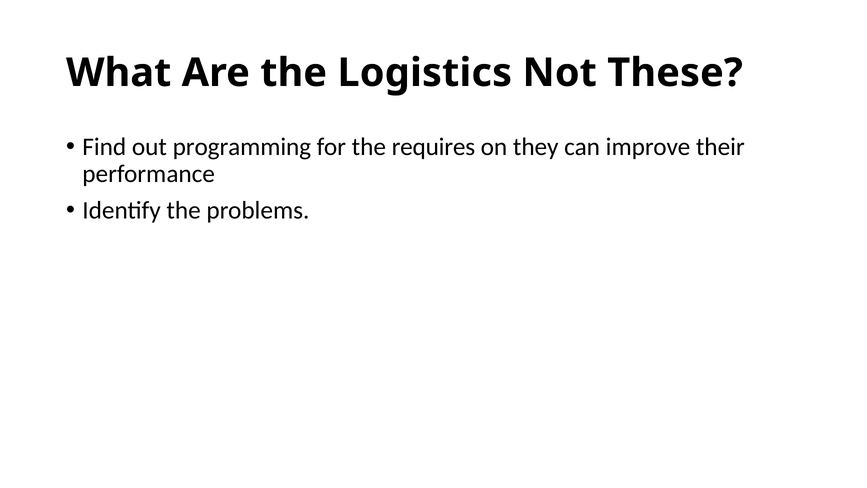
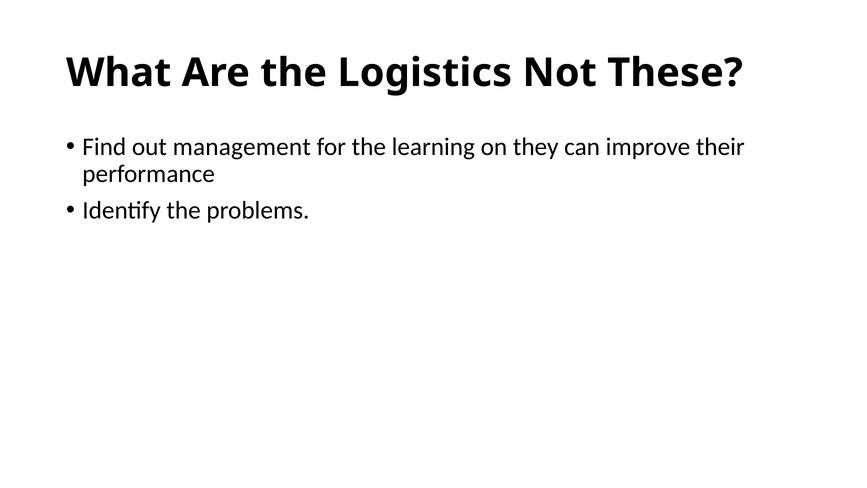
programming: programming -> management (242, 147)
requires: requires -> learning (433, 147)
